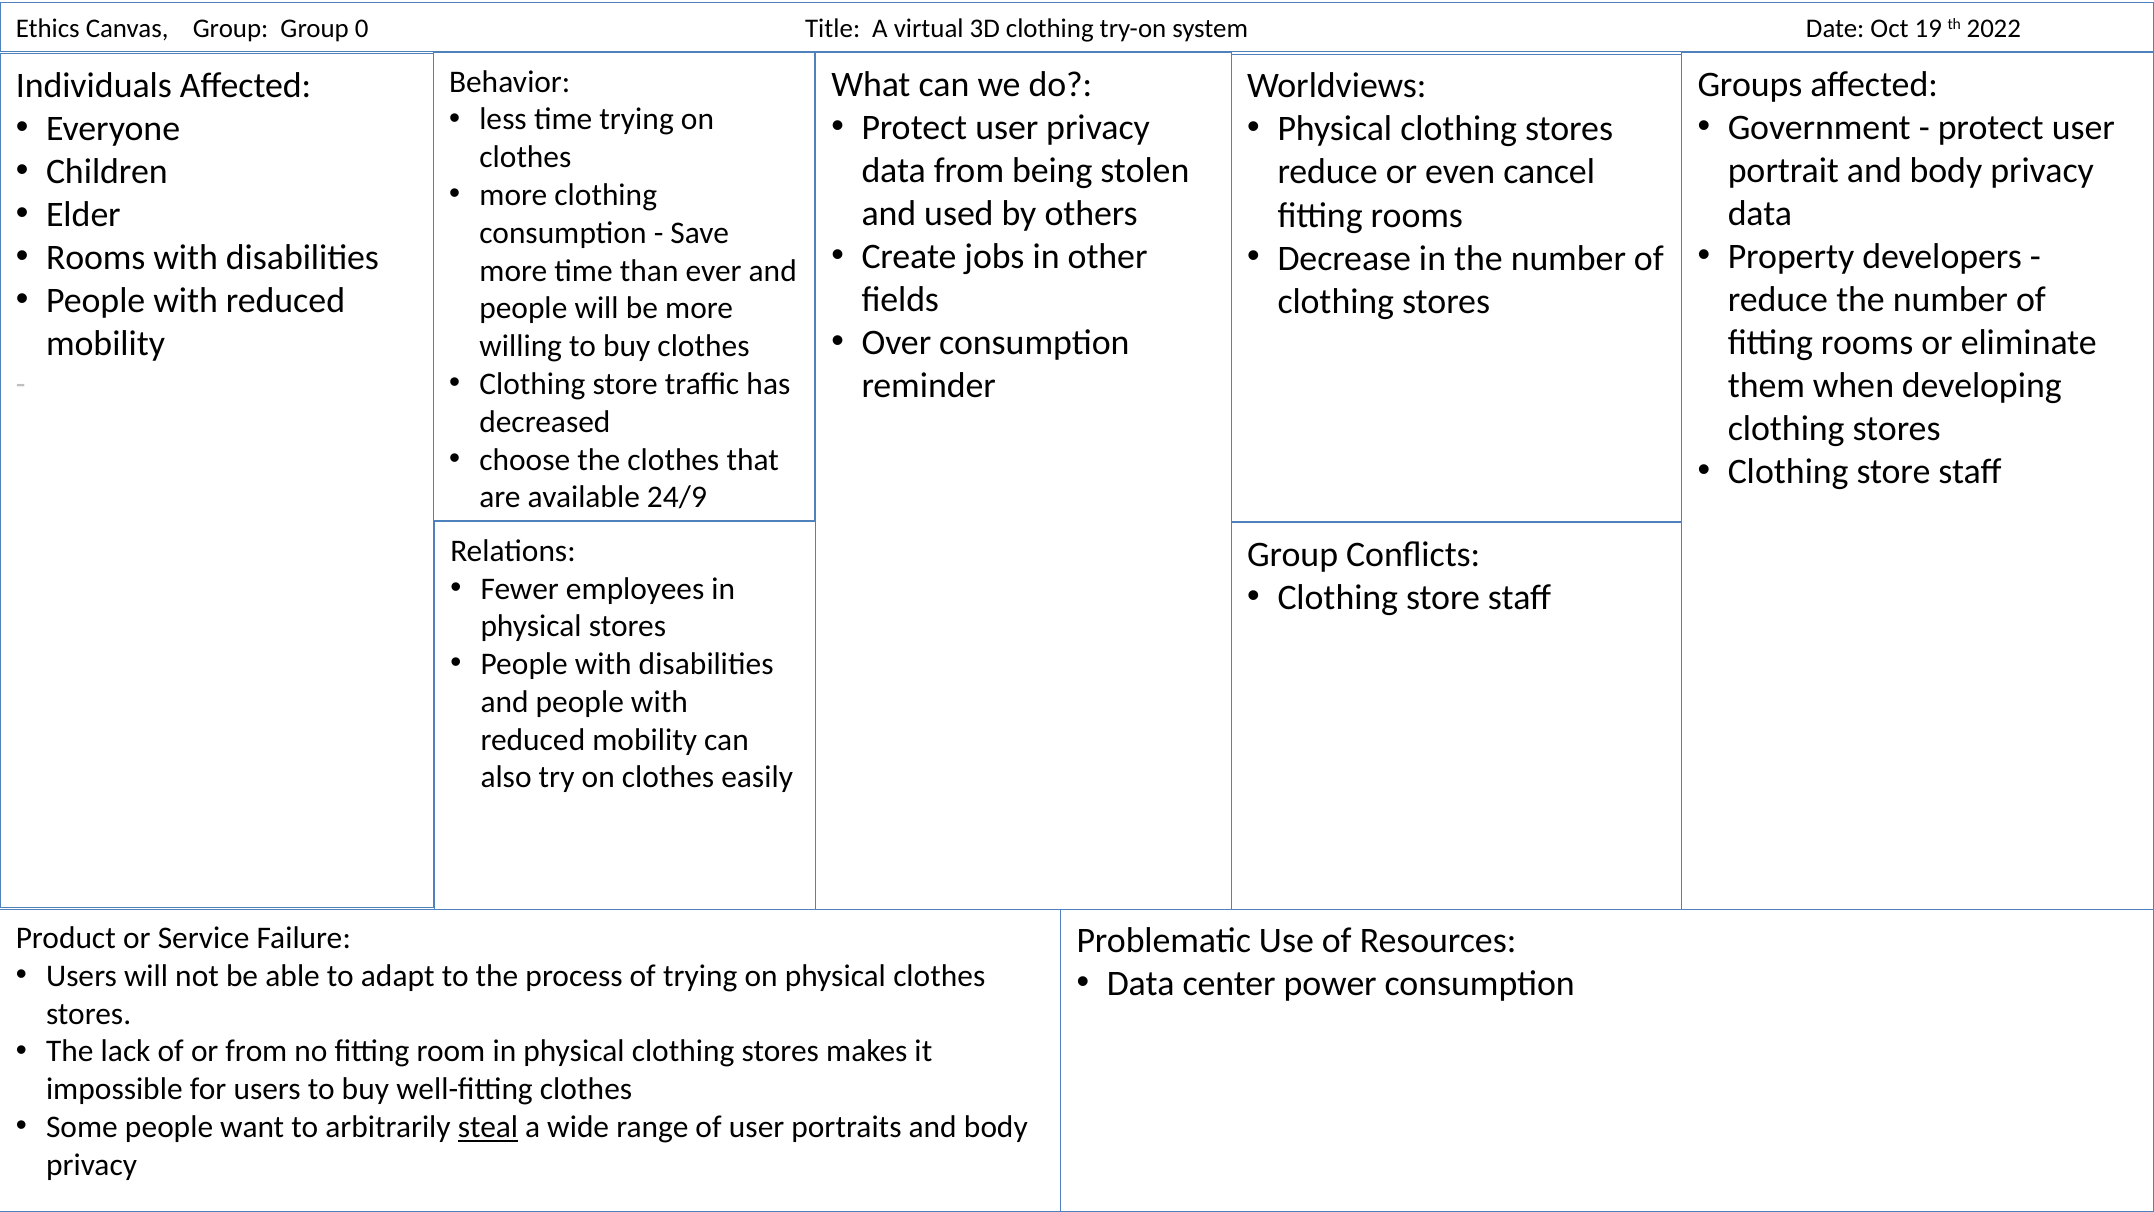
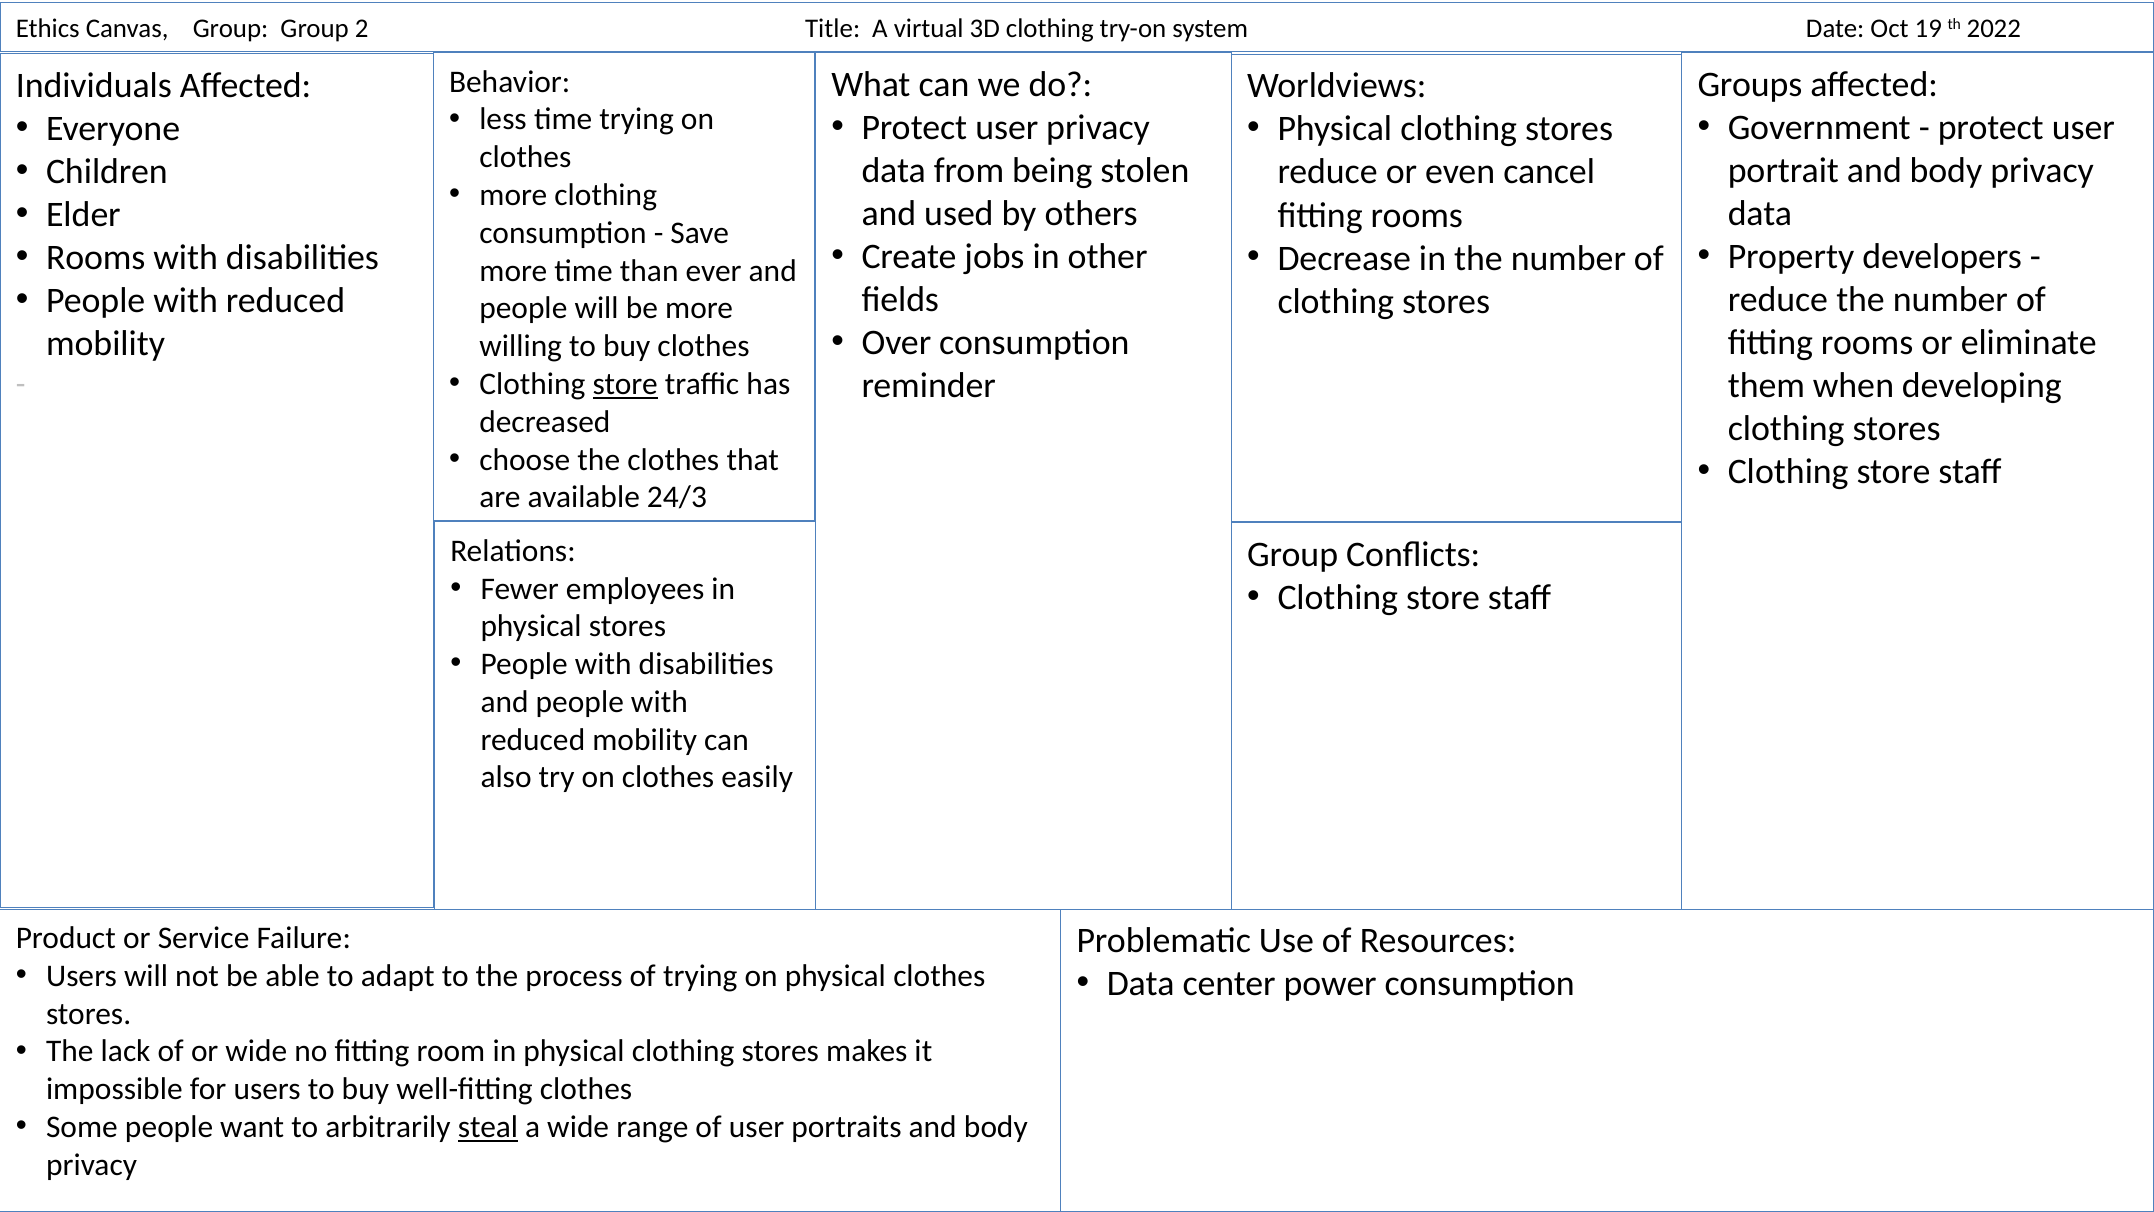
0: 0 -> 2 (362, 29)
store underline: none -> present (625, 384)
24/9: 24/9 -> 24/3 (677, 497)
or from: from -> wide (256, 1051)
